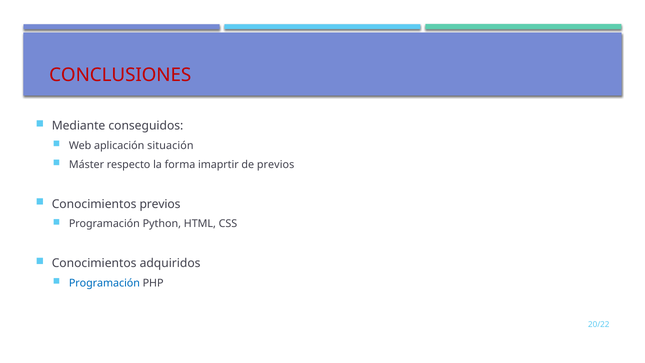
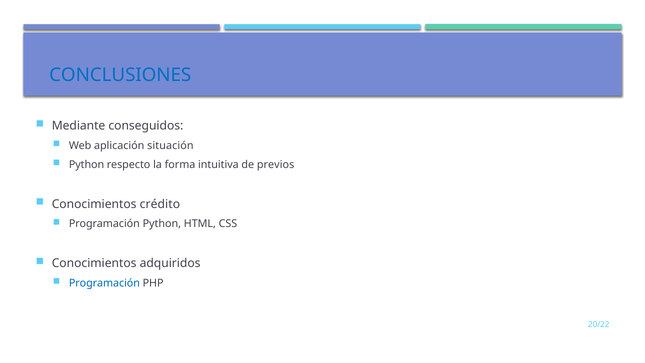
CONCLUSIONES colour: red -> blue (120, 75)
Máster: Máster -> Python (87, 165)
imaprtir: imaprtir -> intuitiva (218, 165)
Conocimientos previos: previos -> crédito (160, 204)
